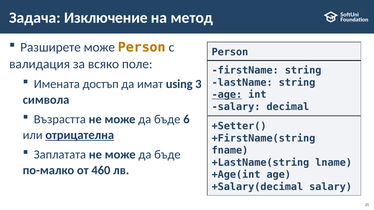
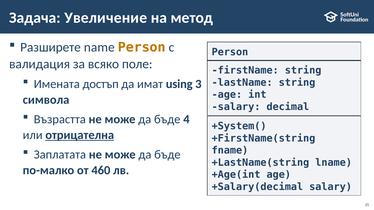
Изключение: Изключение -> Увеличение (106, 18)
Разширете може: може -> name (99, 47)
age underline: present -> none (227, 95)
6: 6 -> 4 (186, 119)
+Setter(: +Setter( -> +System( (239, 126)
